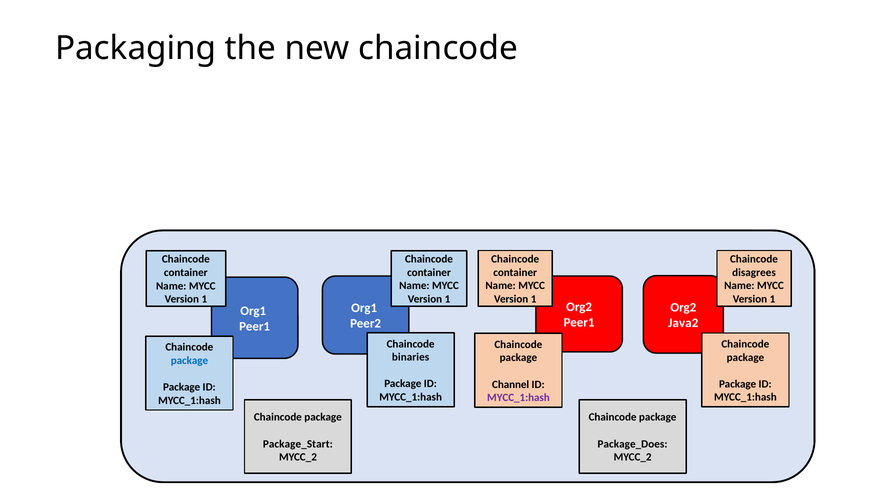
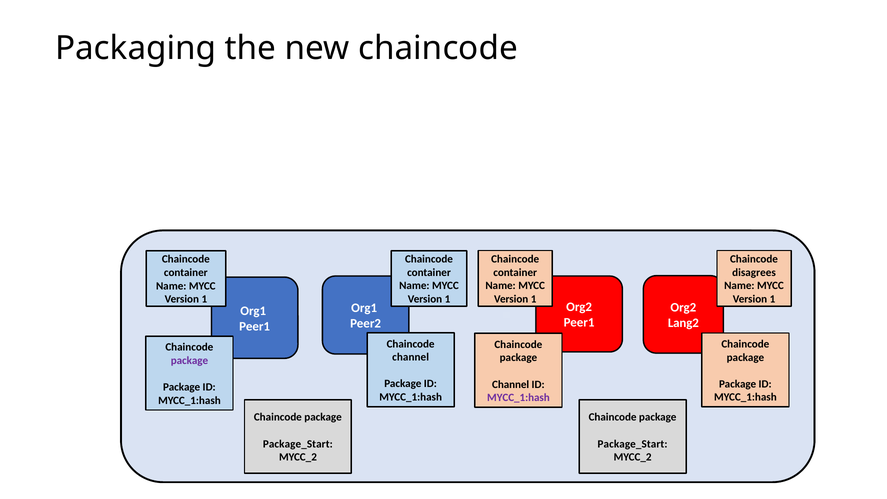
Java2: Java2 -> Lang2 (683, 323)
binaries: binaries -> channel (411, 357)
package colour: blue -> purple (189, 361)
Package_Does: Package_Does -> Package_Start (633, 444)
